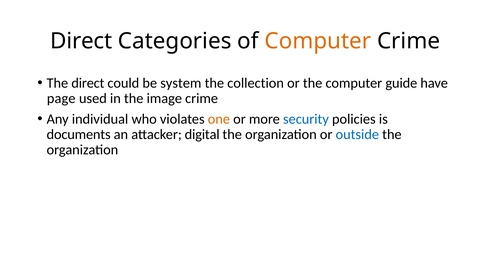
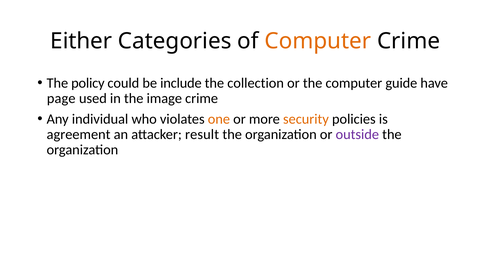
Direct: Direct -> Either (81, 41)
The direct: direct -> policy (88, 83)
system: system -> include (181, 83)
security colour: blue -> orange (306, 119)
documents: documents -> agreement (79, 135)
digital: digital -> result (202, 135)
outside colour: blue -> purple (357, 135)
